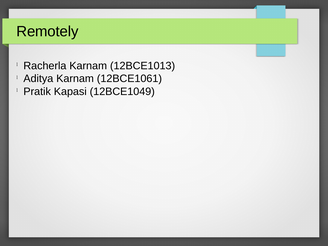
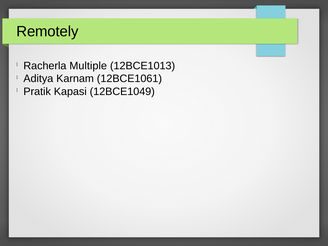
Racherla Karnam: Karnam -> Multiple (88, 66)
